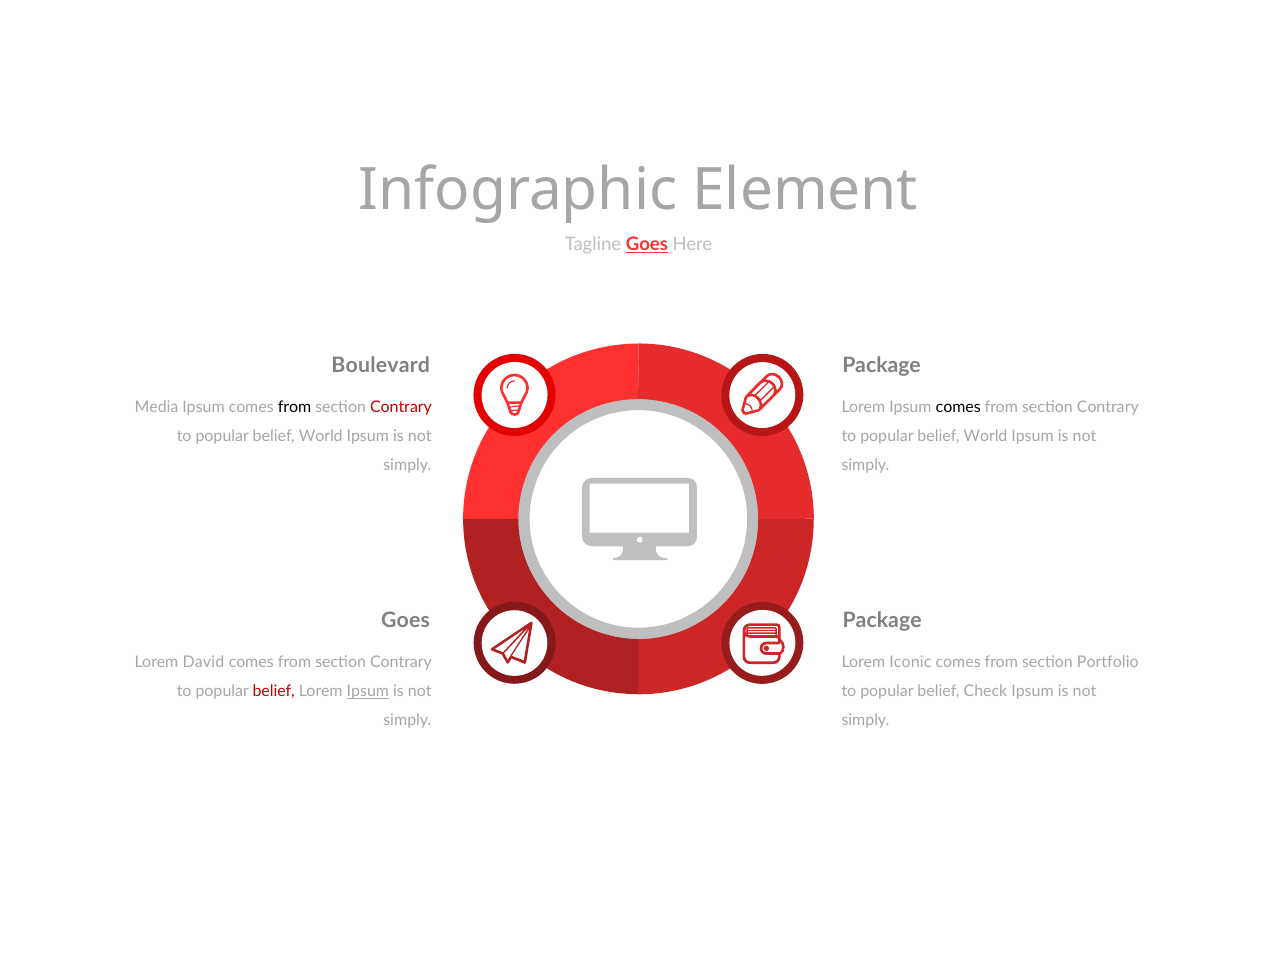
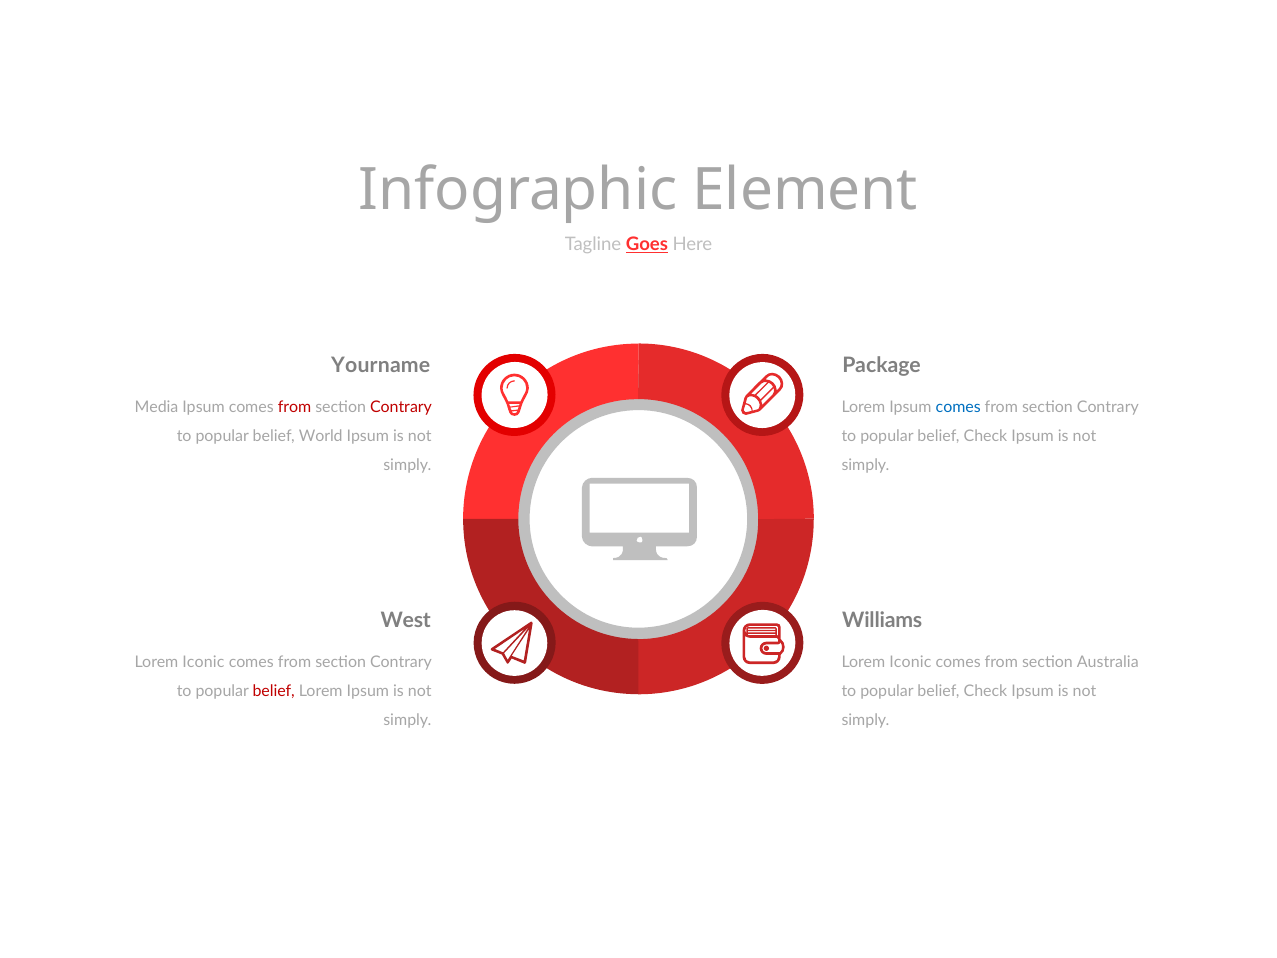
Boulevard: Boulevard -> Yourname (381, 366)
from colour: black -> red (295, 407)
comes colour: black -> blue (958, 407)
World: World -> Check (985, 436)
Package: Package -> Williams (882, 620)
Goes: Goes -> West (406, 621)
Portfolio: Portfolio -> Australia (1108, 662)
David: David -> Iconic (203, 662)
Ipsum underline: present -> none (368, 691)
